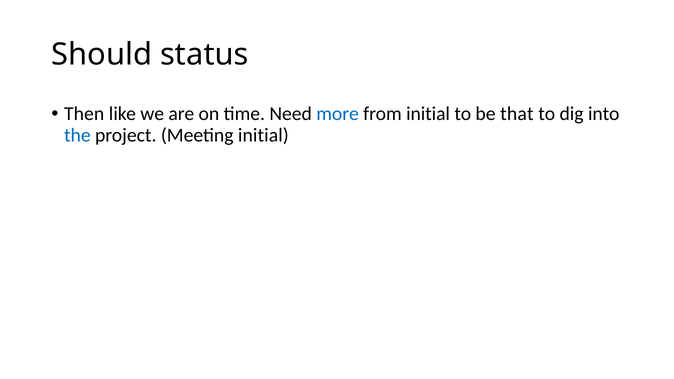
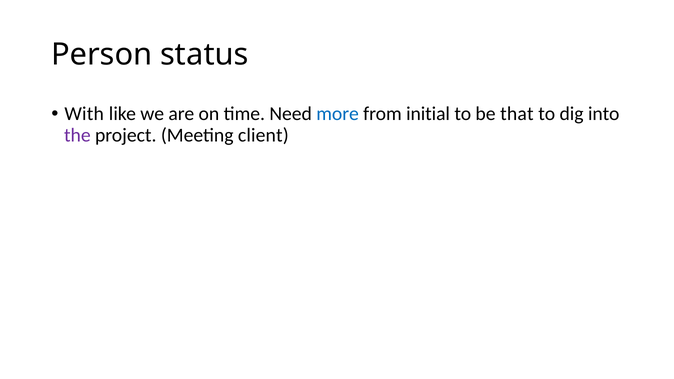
Should: Should -> Person (102, 55)
Then: Then -> With (84, 114)
the colour: blue -> purple (77, 135)
Meeting initial: initial -> client (263, 135)
